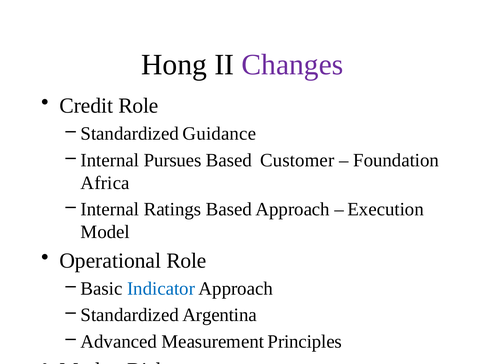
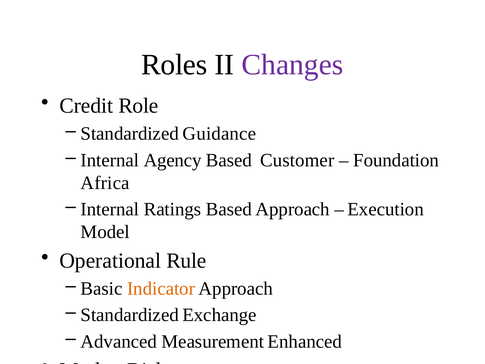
Hong: Hong -> Roles (174, 65)
Pursues: Pursues -> Agency (173, 160)
Operational Role: Role -> Rule (186, 261)
Indicator colour: blue -> orange (161, 288)
Argentina: Argentina -> Exchange (220, 315)
Principles: Principles -> Enhanced (305, 341)
